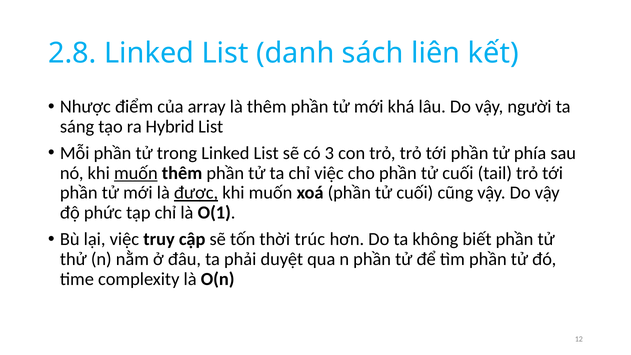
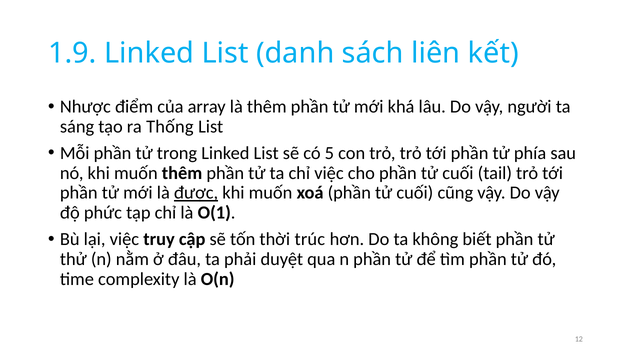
2.8: 2.8 -> 1.9 (72, 53)
Hybrid: Hybrid -> Thống (170, 127)
3: 3 -> 5 (329, 153)
muốn underline: present -> none (136, 173)
